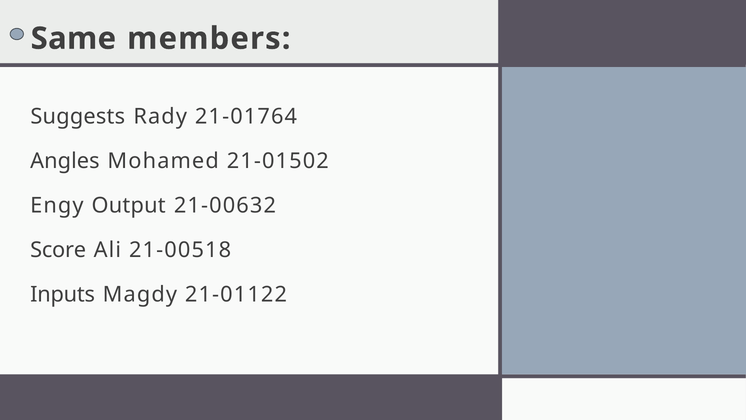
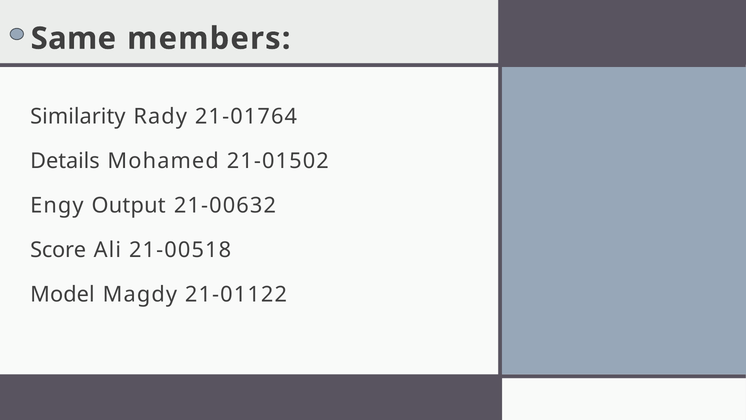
Suggests: Suggests -> Similarity (78, 117)
Angles: Angles -> Details (65, 161)
Inputs: Inputs -> Model (62, 294)
